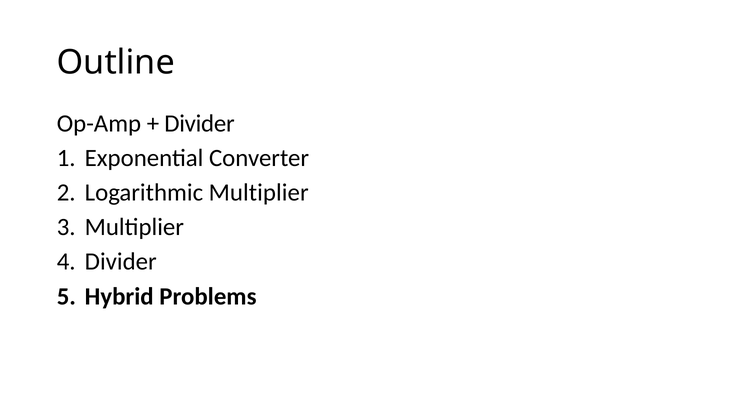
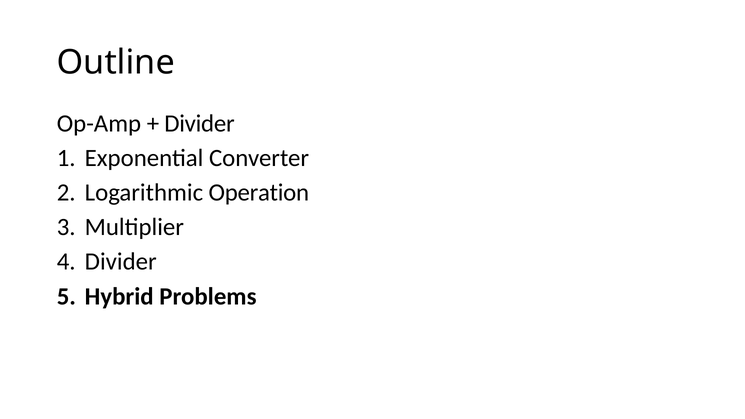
Logarithmic Multiplier: Multiplier -> Operation (259, 193)
